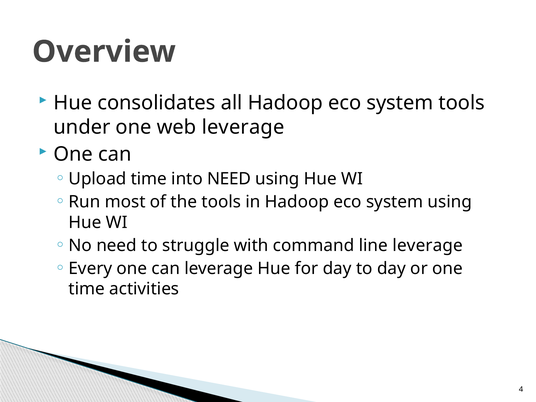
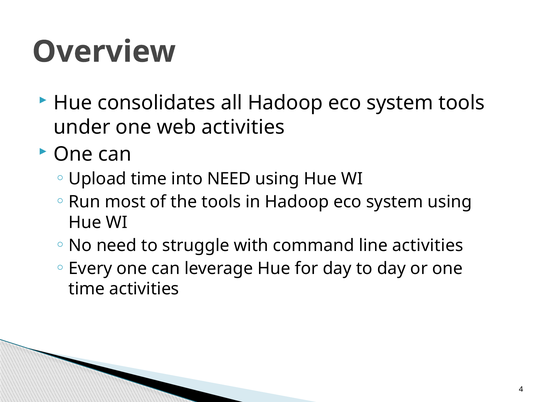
web leverage: leverage -> activities (243, 127)
line leverage: leverage -> activities (428, 245)
